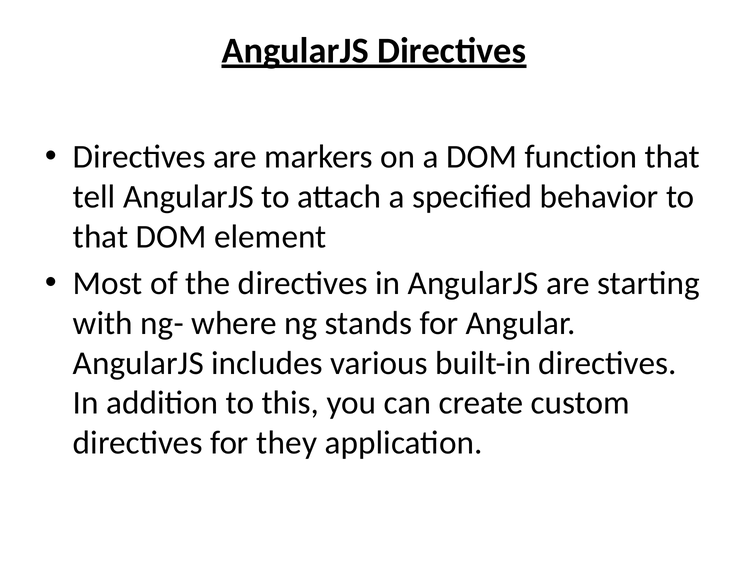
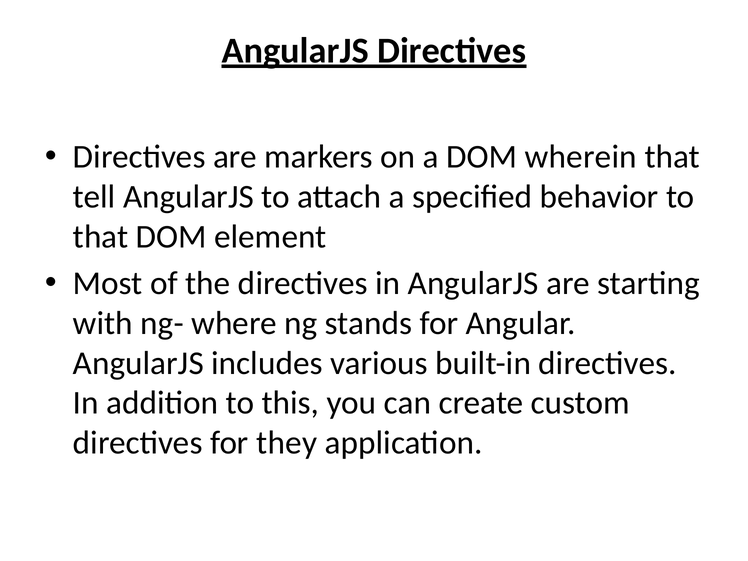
function: function -> wherein (581, 157)
